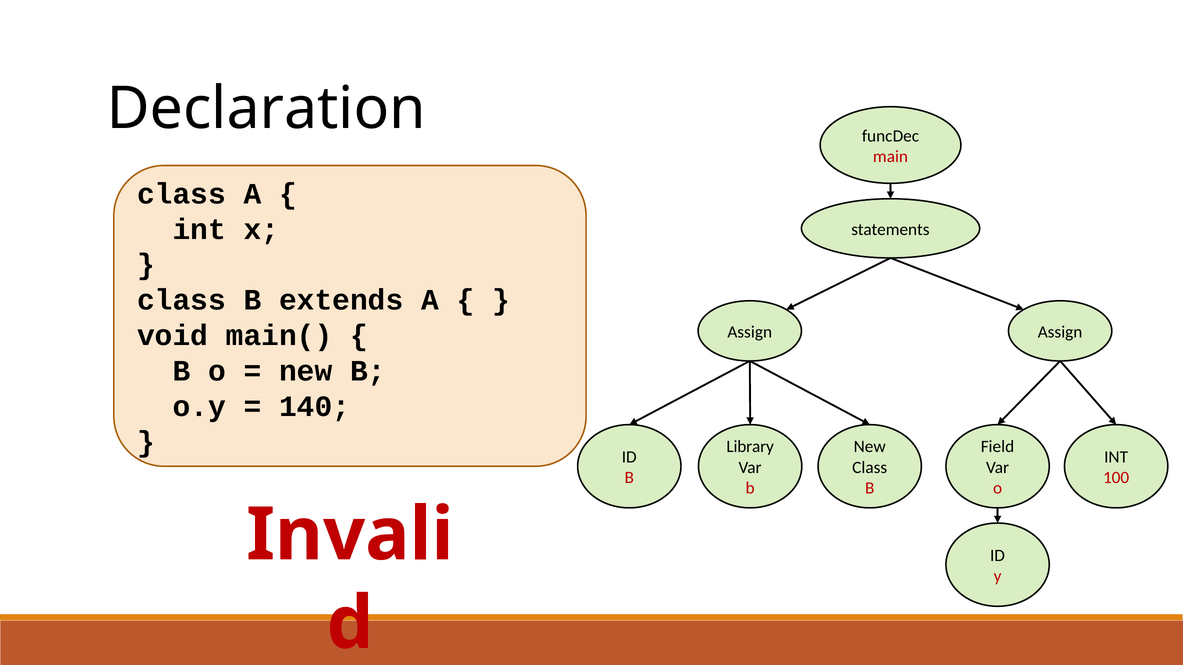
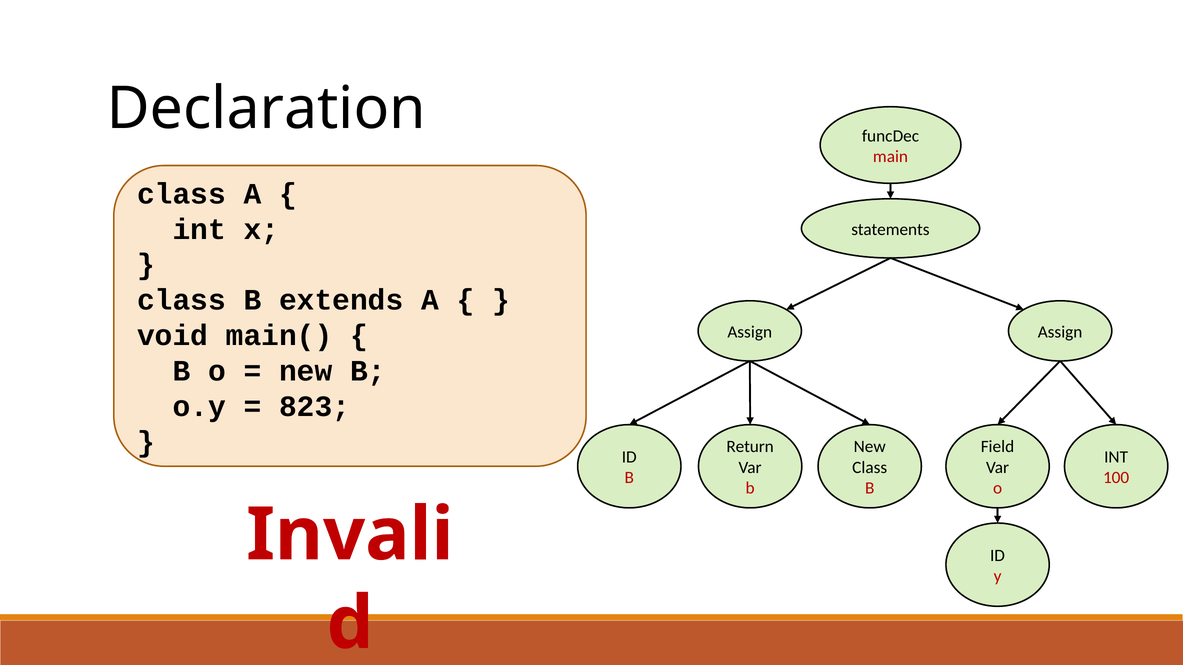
140: 140 -> 823 (315, 407)
Library: Library -> Return (750, 447)
